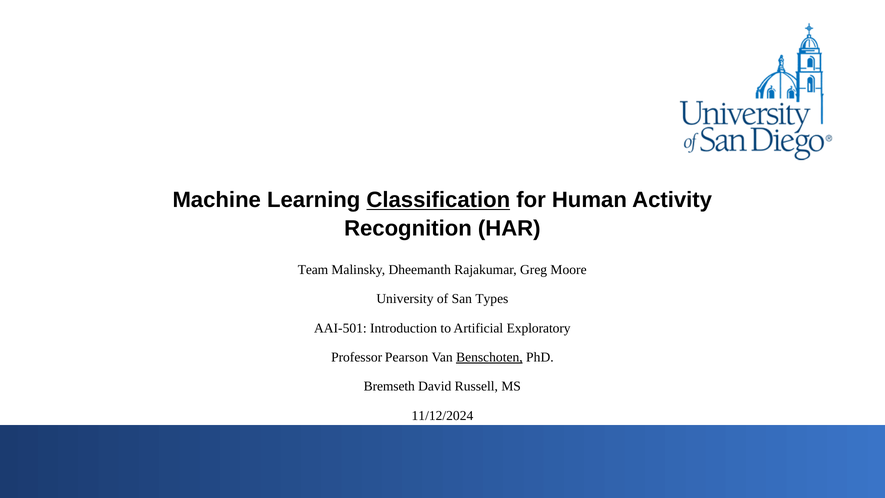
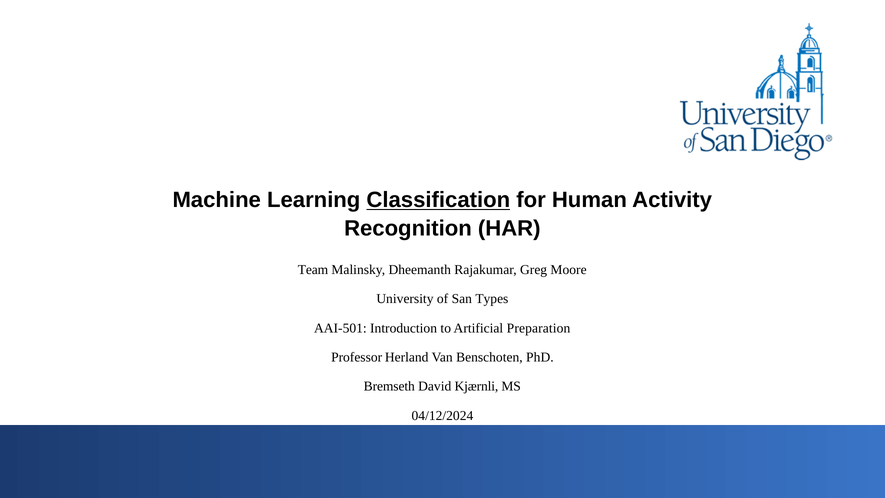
Exploratory: Exploratory -> Preparation (539, 328)
Pearson: Pearson -> Herland (407, 357)
Benschoten underline: present -> none (489, 357)
Russell: Russell -> Kjærnli (476, 386)
11/12/2024: 11/12/2024 -> 04/12/2024 (442, 416)
